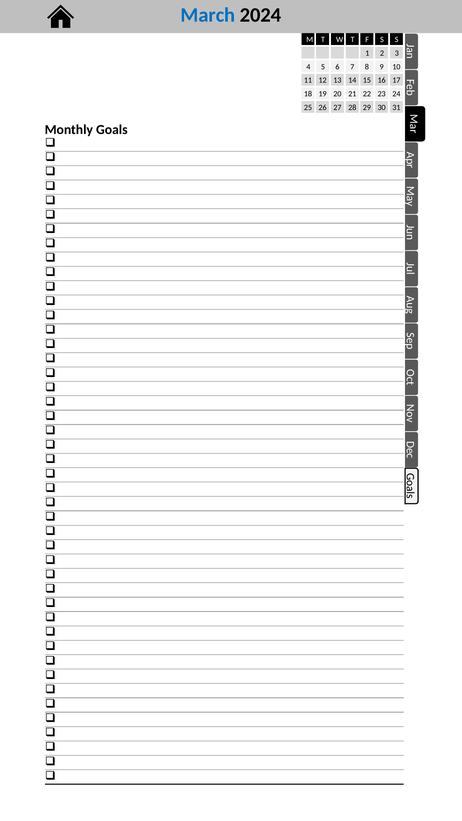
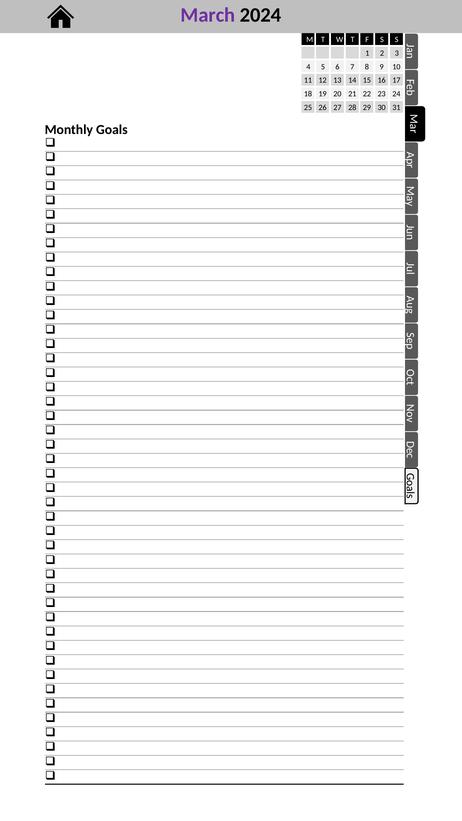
March colour: blue -> purple (208, 15)
